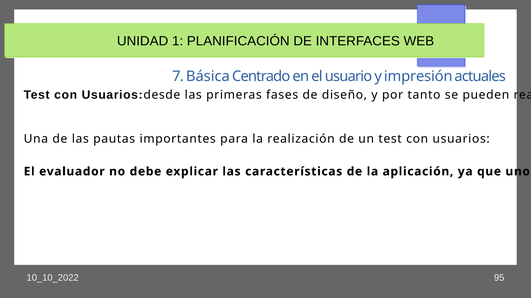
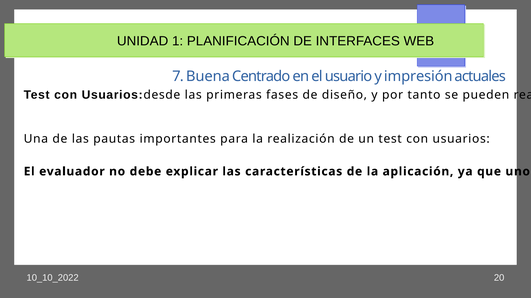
Básica: Básica -> Buena (208, 76)
95: 95 -> 20 (499, 278)
